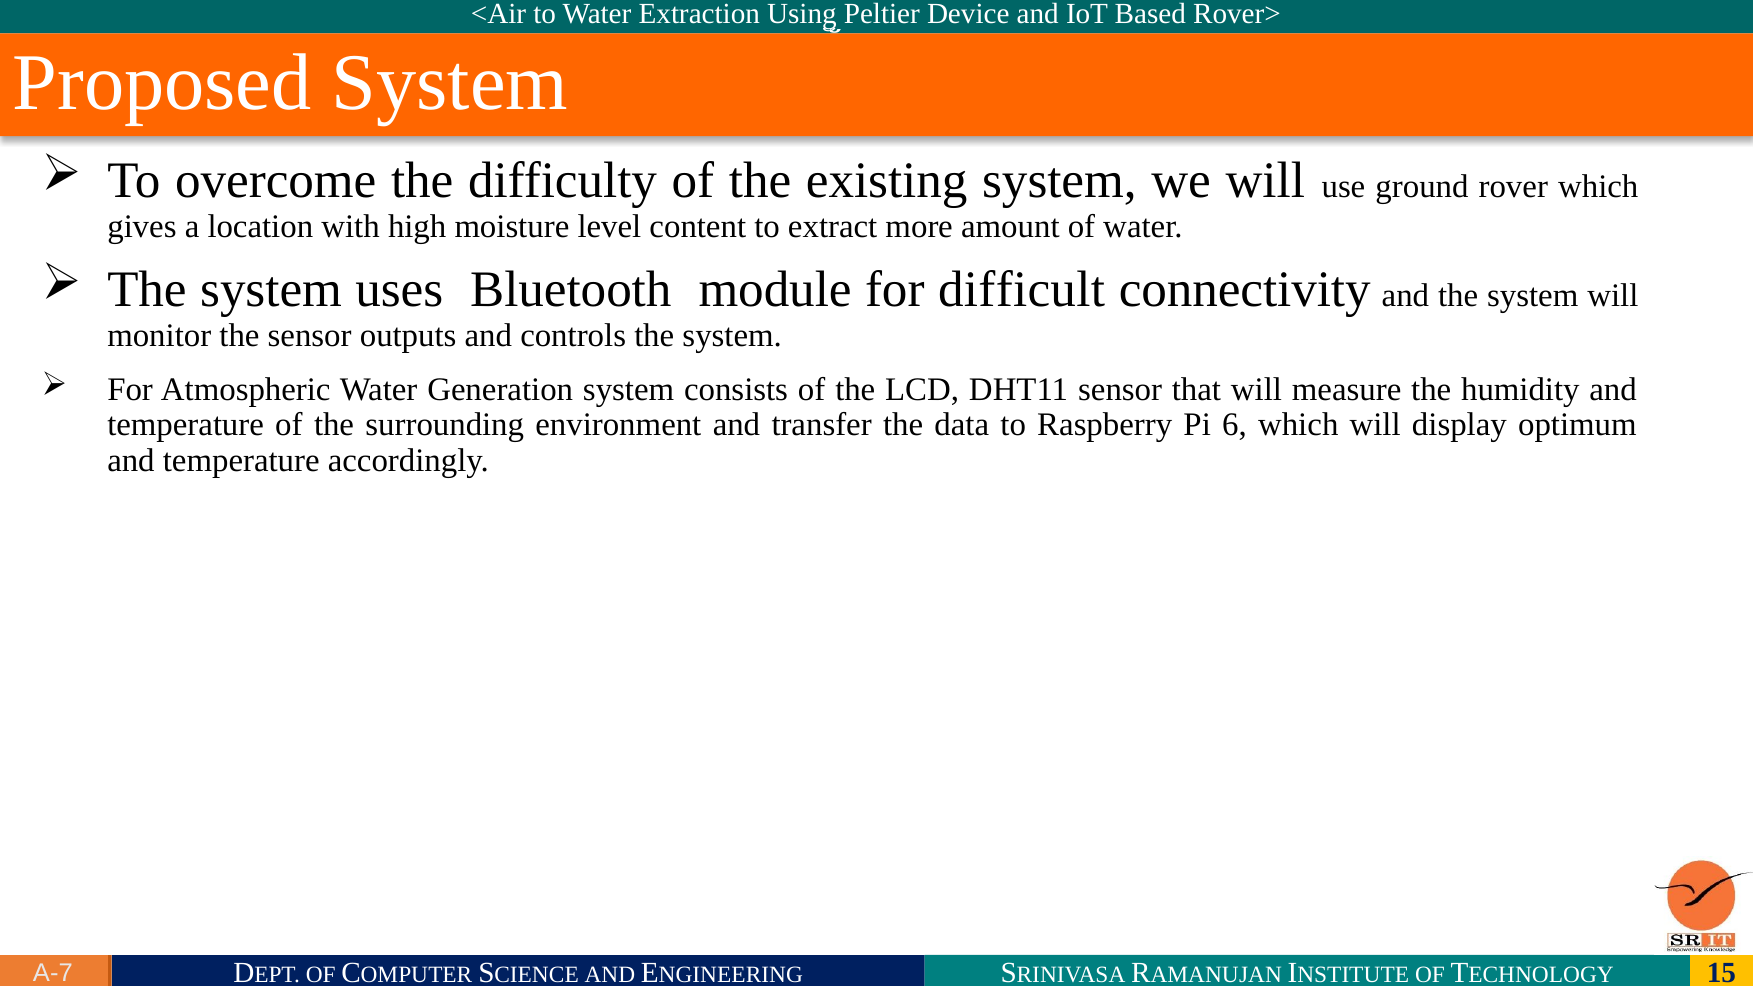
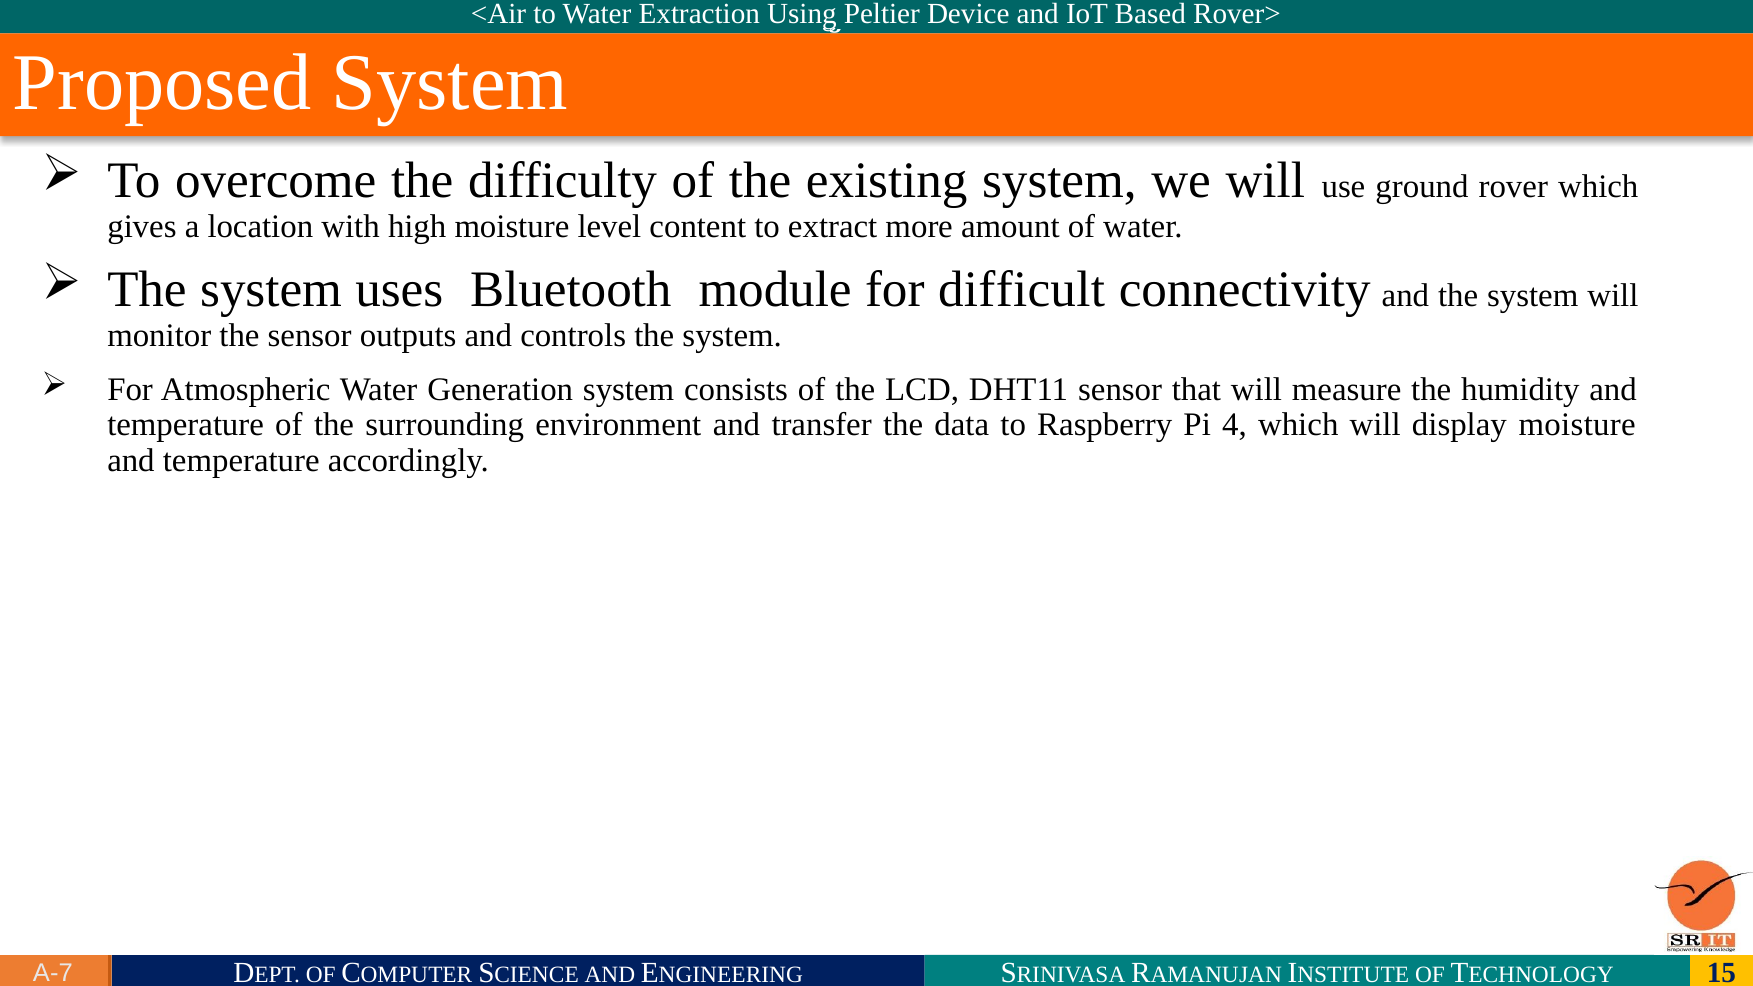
6: 6 -> 4 (1235, 425)
display optimum: optimum -> moisture (1577, 425)
